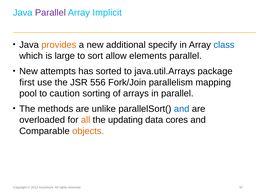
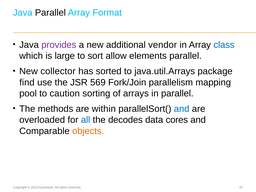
Parallel colour: purple -> black (50, 13)
Implicit: Implicit -> Format (107, 13)
provides colour: orange -> purple (59, 45)
specify: specify -> vendor (163, 45)
attempts: attempts -> collector (58, 71)
first: first -> find (27, 82)
556: 556 -> 569 (98, 82)
unlike: unlike -> within (104, 109)
all colour: orange -> blue (86, 120)
updating: updating -> decodes (125, 120)
